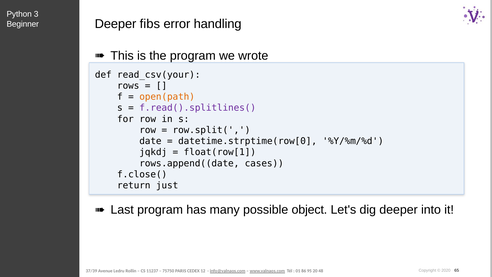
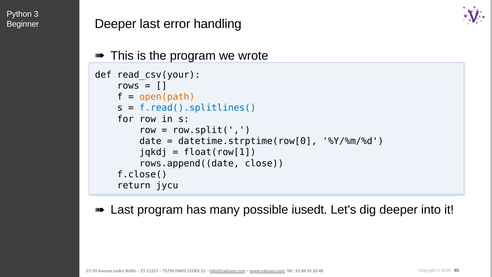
Deeper fibs: fibs -> last (150, 24)
f.read().splitlines( colour: purple -> blue (198, 108)
cases: cases -> close (264, 163)
just: just -> jycu (167, 185)
object: object -> iusedt (309, 210)
